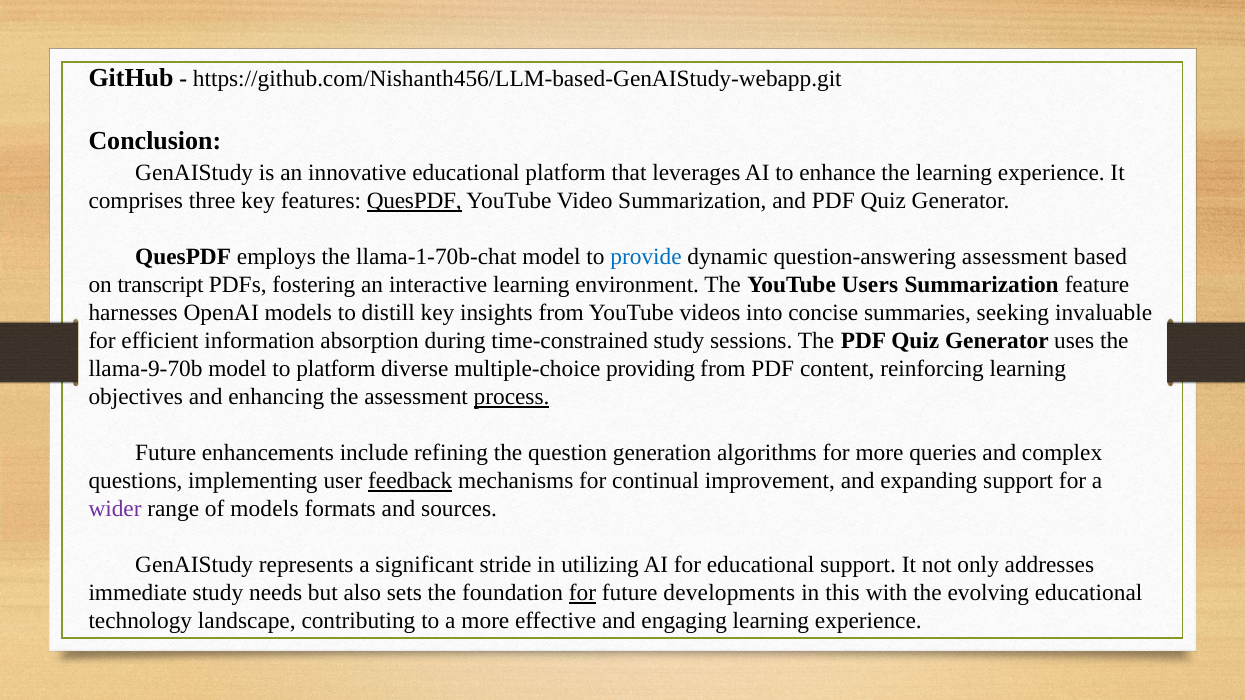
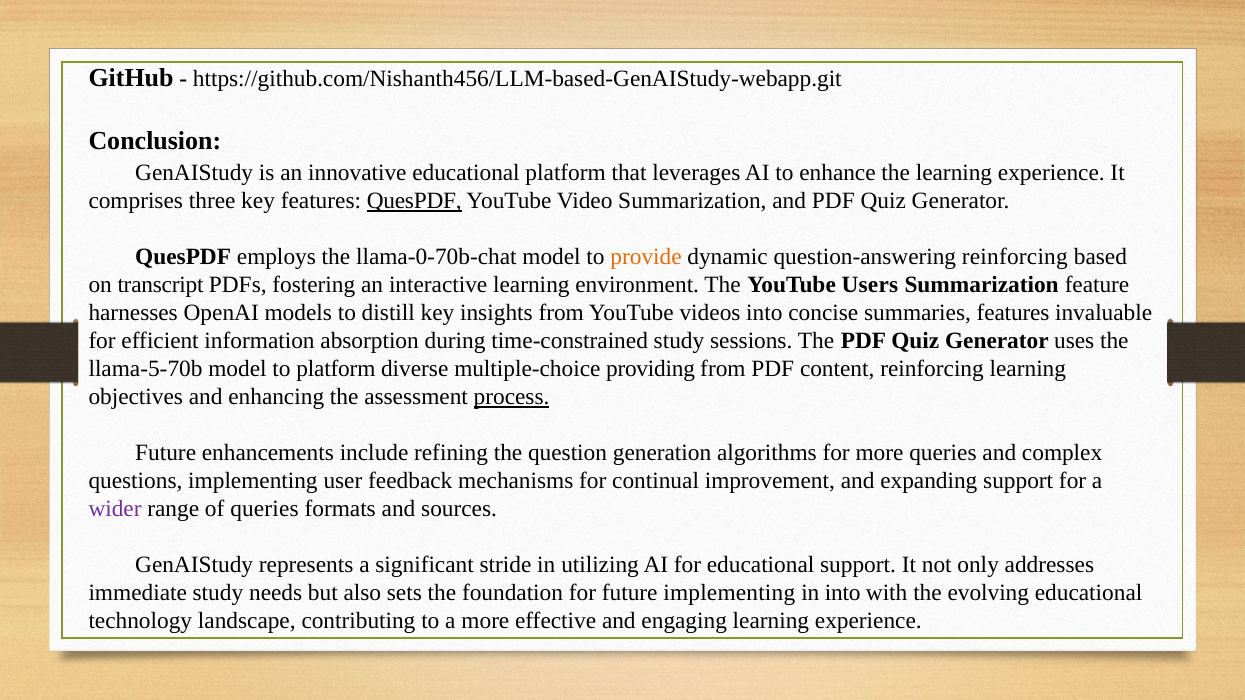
llama-1-70b-chat: llama-1-70b-chat -> llama-0-70b-chat (436, 257)
provide colour: blue -> orange (646, 257)
question-answering assessment: assessment -> reinforcing (1015, 257)
summaries seeking: seeking -> features (1013, 313)
llama-9-70b: llama-9-70b -> llama-5-70b (146, 369)
feedback underline: present -> none (410, 481)
of models: models -> queries (264, 509)
for underline: present -> none (583, 593)
future developments: developments -> implementing (729, 593)
in this: this -> into (843, 593)
